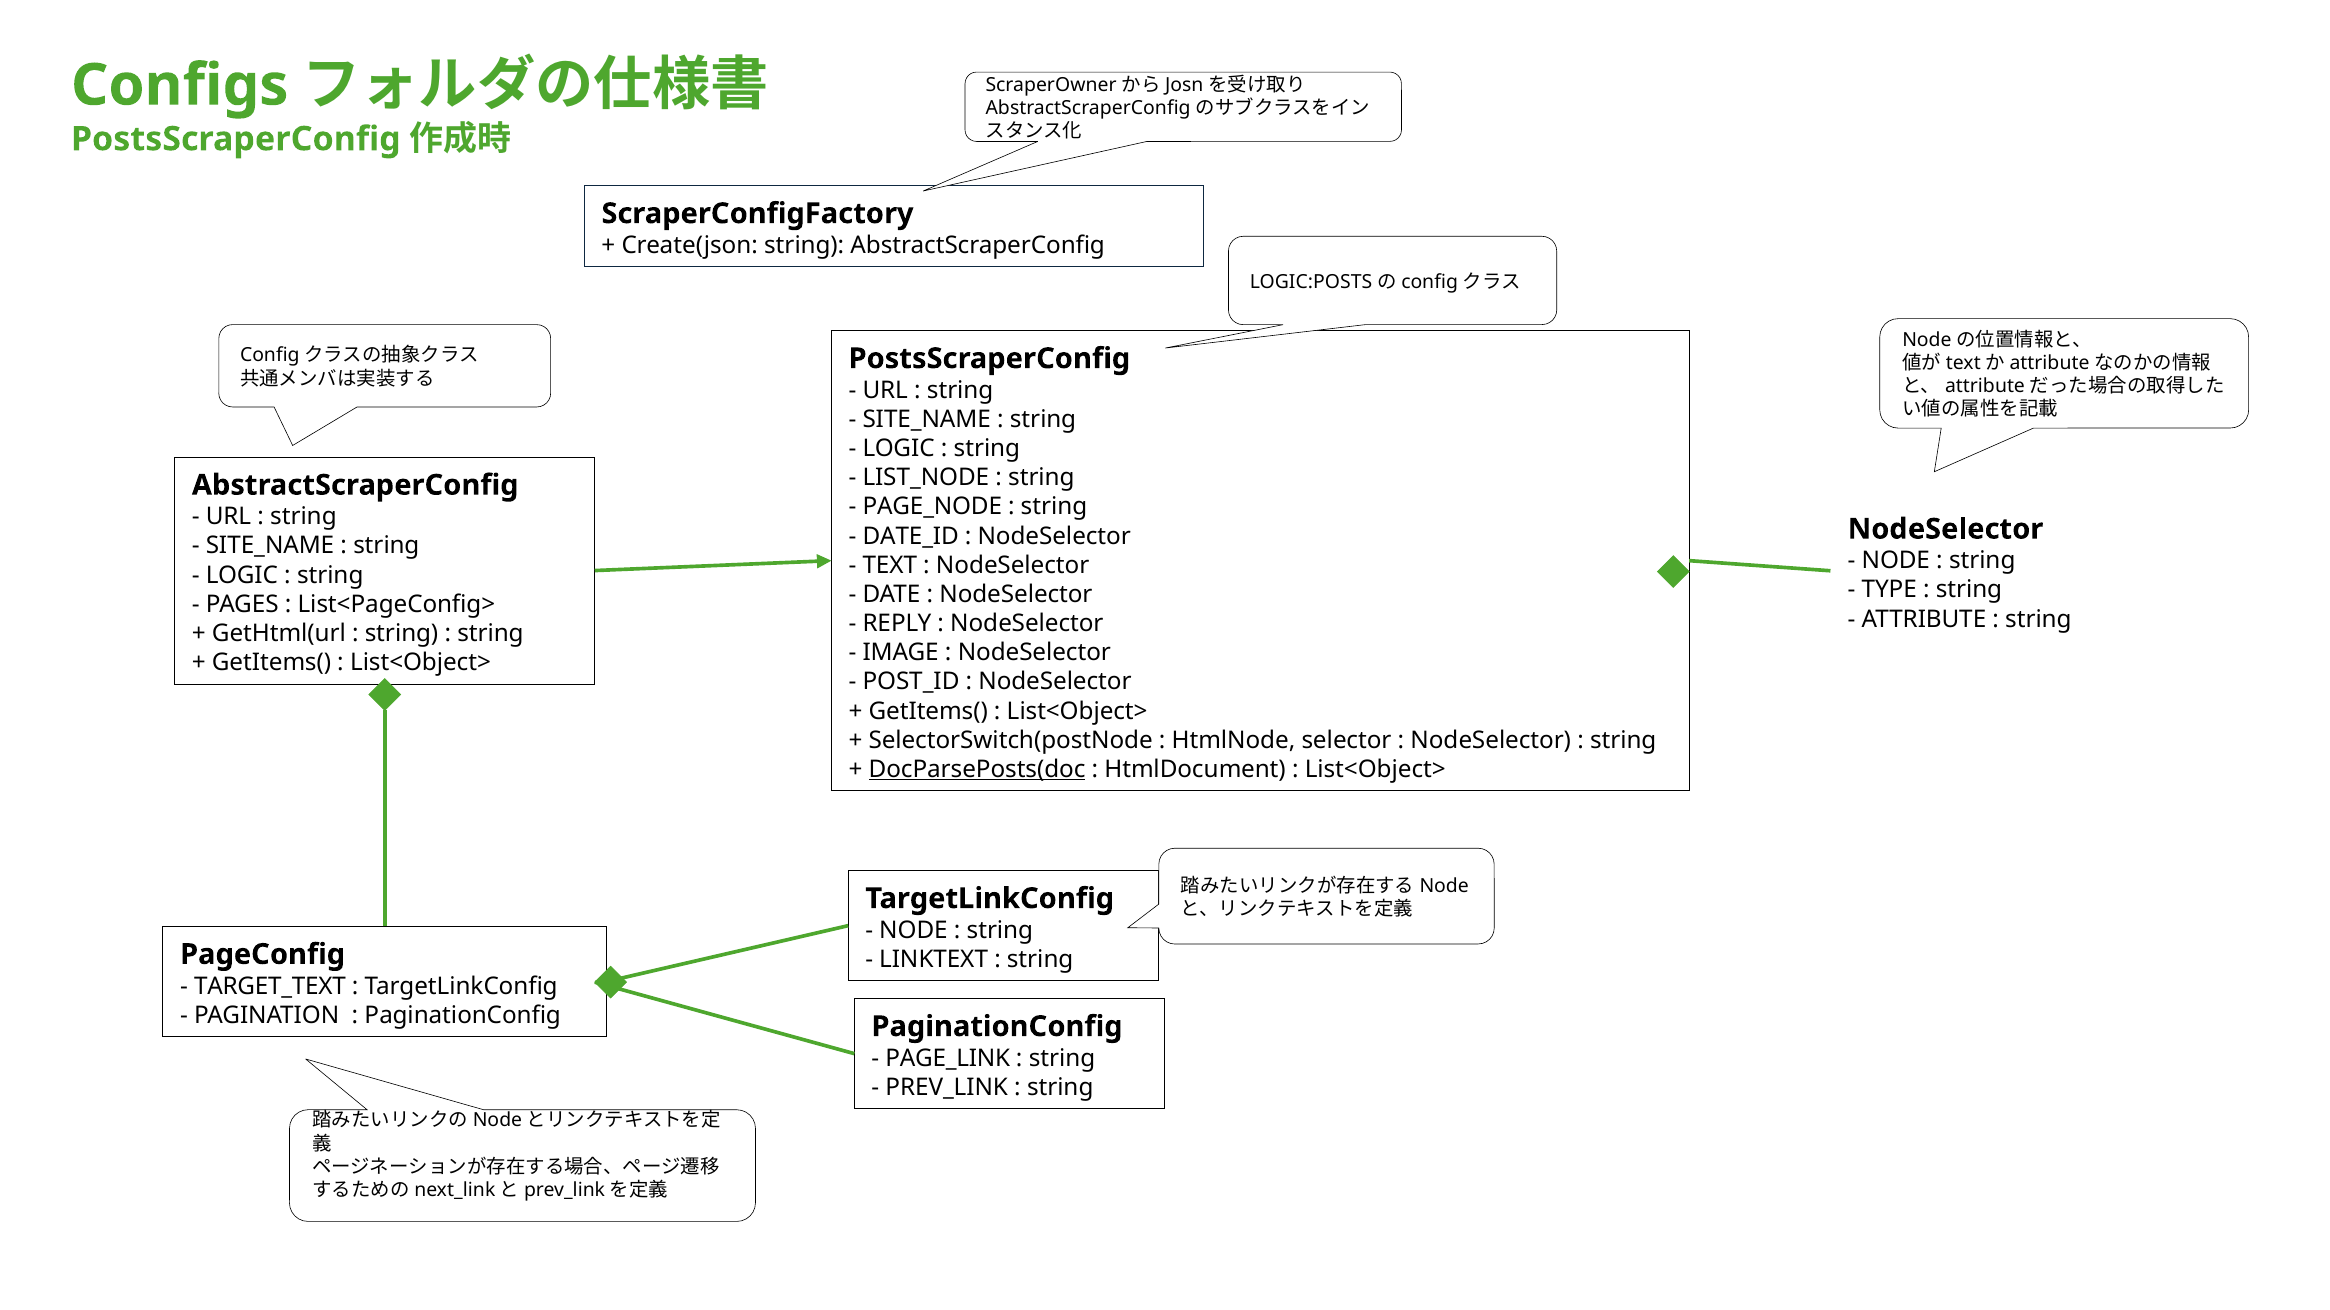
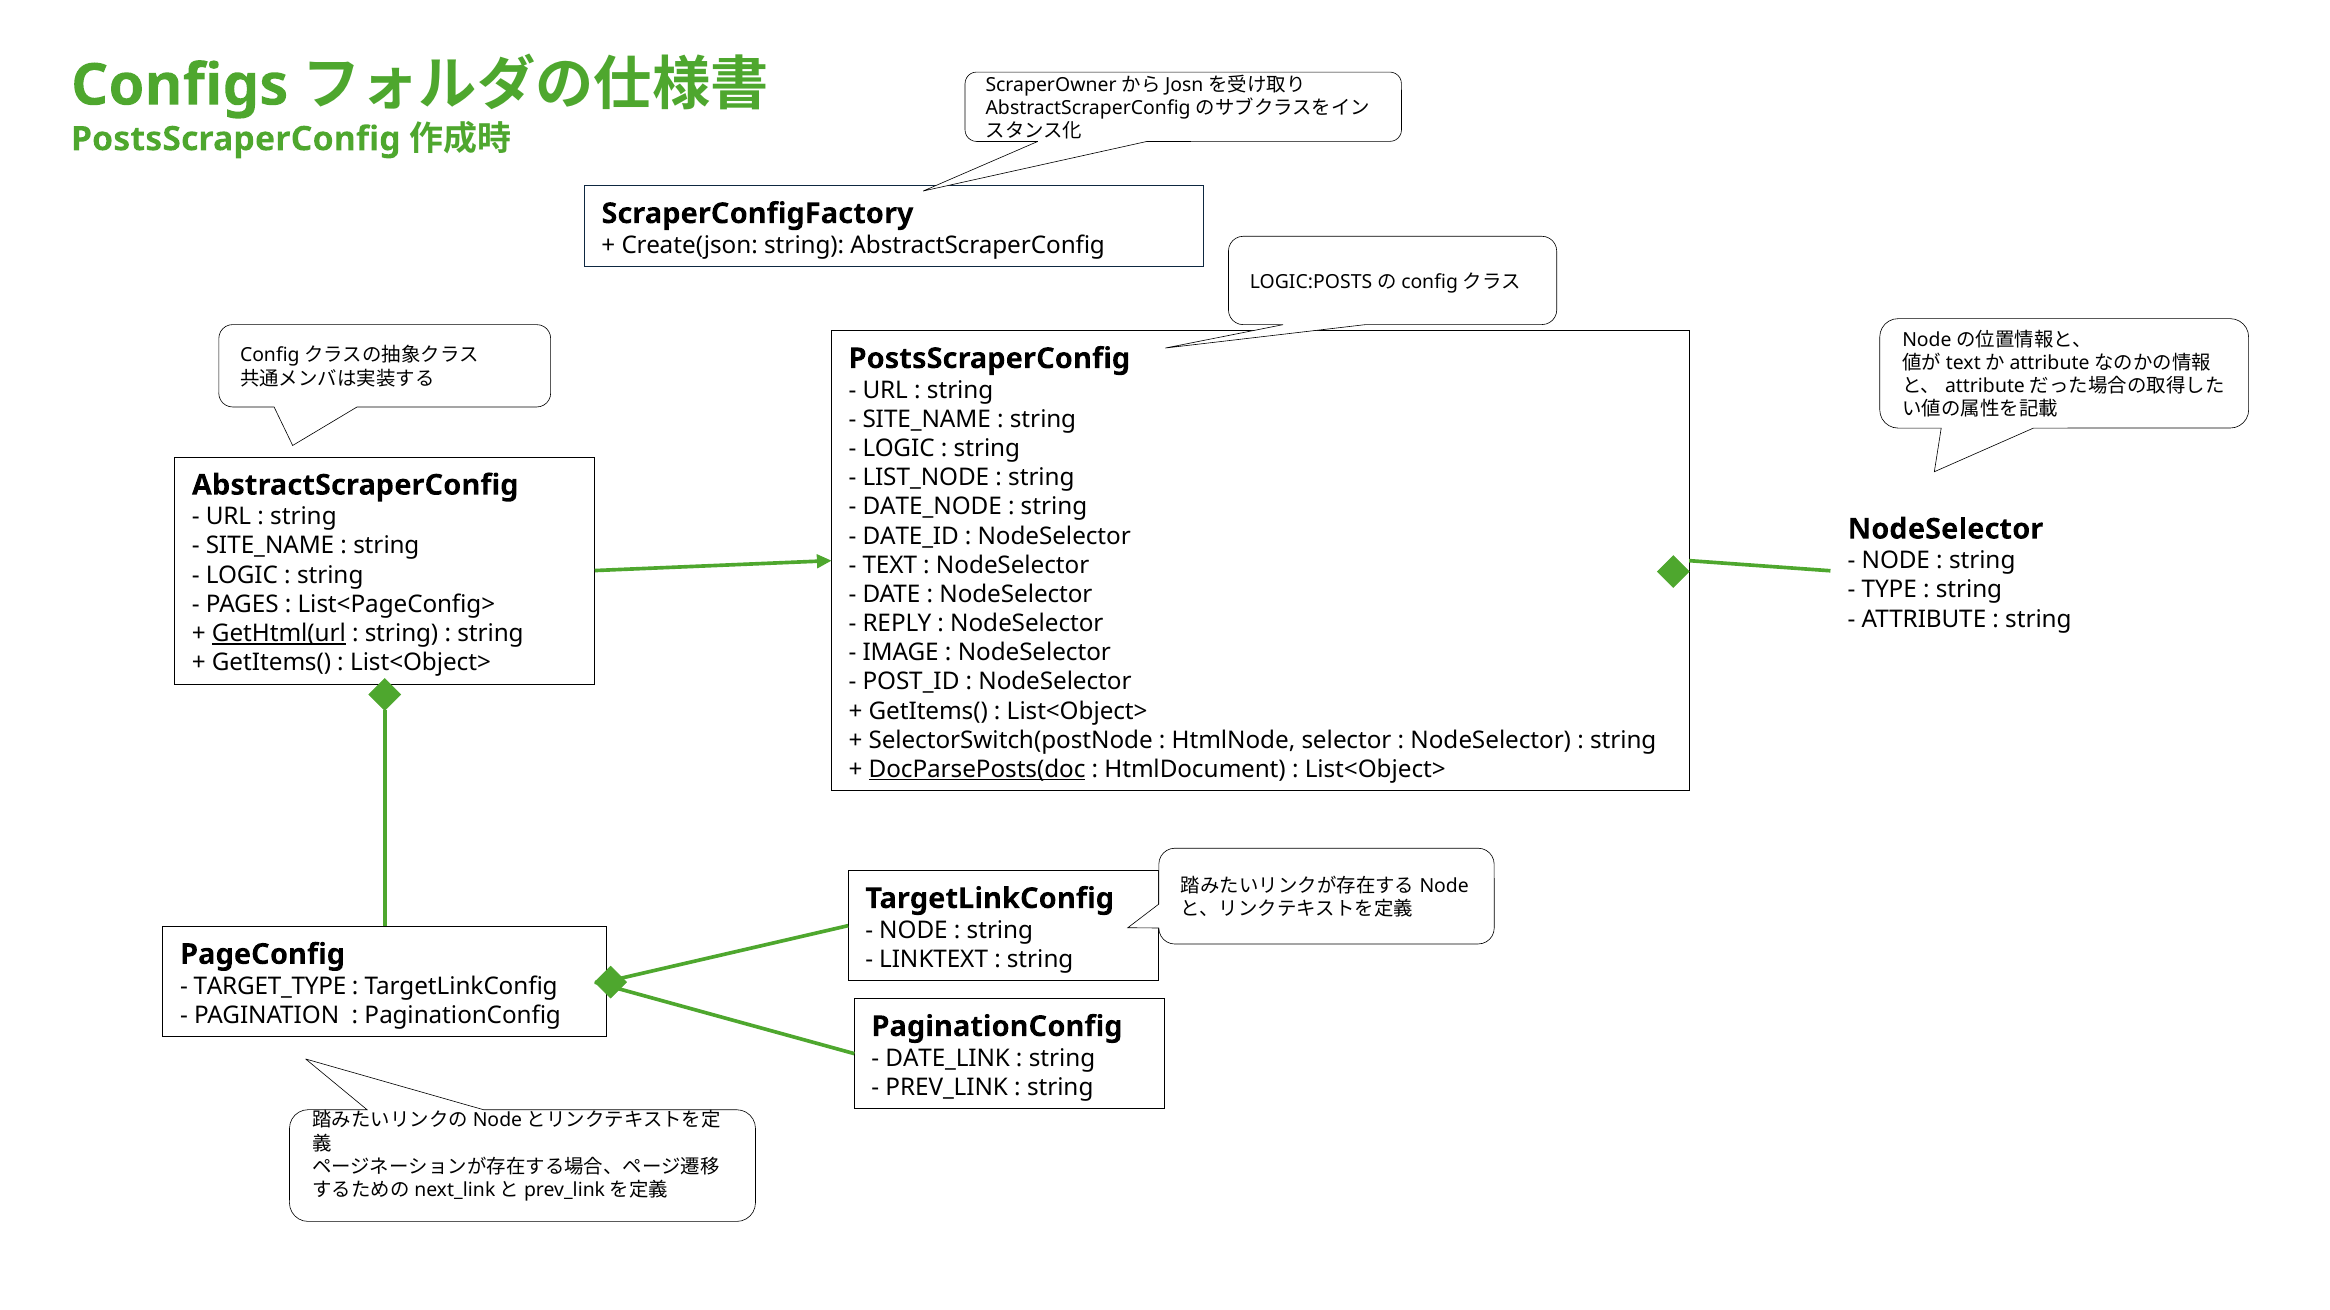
PAGE_NODE: PAGE_NODE -> DATE_NODE (932, 507)
GetHtml(url underline: none -> present (279, 634)
TARGET_TEXT: TARGET_TEXT -> TARGET_TYPE (270, 987)
PAGE_LINK: PAGE_LINK -> DATE_LINK (948, 1059)
